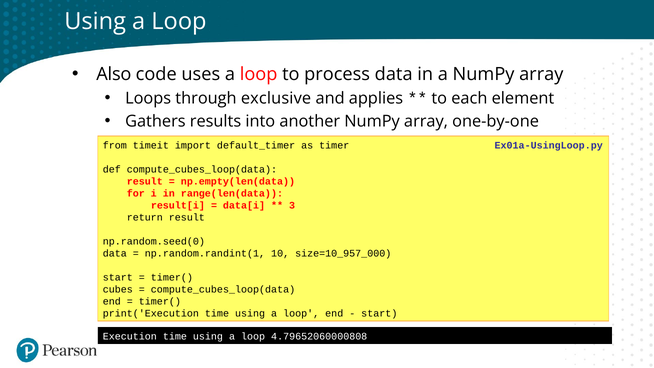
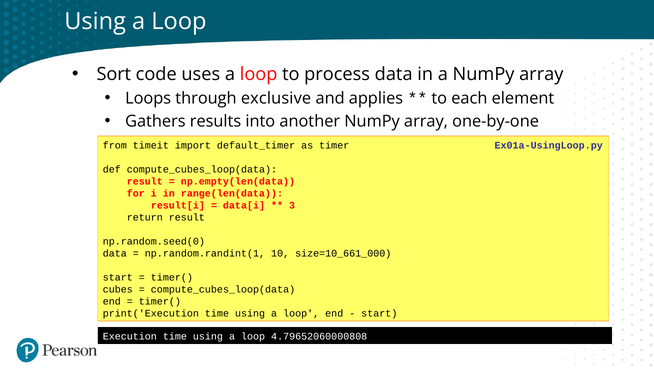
Also: Also -> Sort (114, 74)
size=10_957_000: size=10_957_000 -> size=10_661_000 (343, 253)
